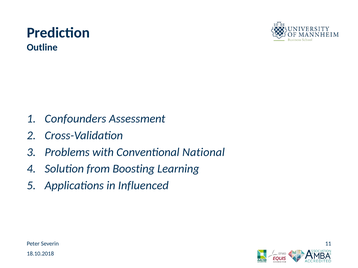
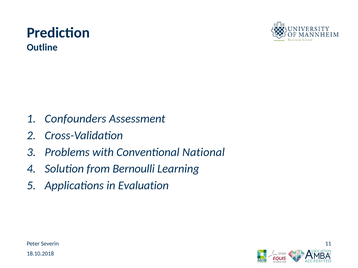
Boosting: Boosting -> Bernoulli (134, 169)
Influenced: Influenced -> Evaluation (143, 186)
